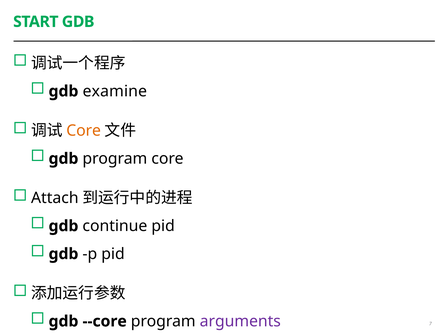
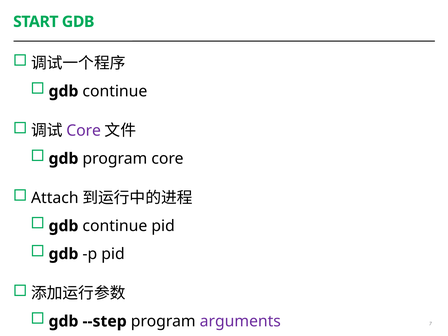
examine: examine -> continue (115, 91)
Core colour: orange -> purple (84, 131)
--core: --core -> --step (105, 321)
